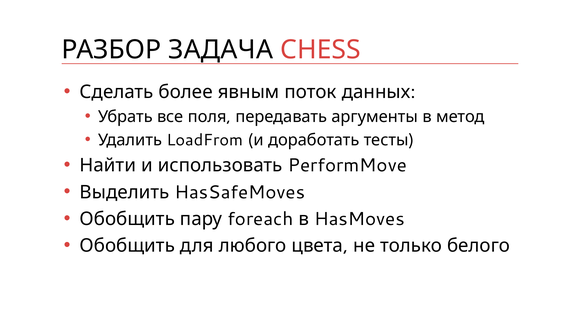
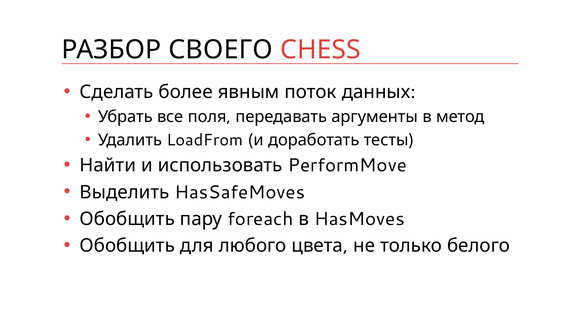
ЗАДАЧА: ЗАДАЧА -> СВОЕГО (221, 50)
